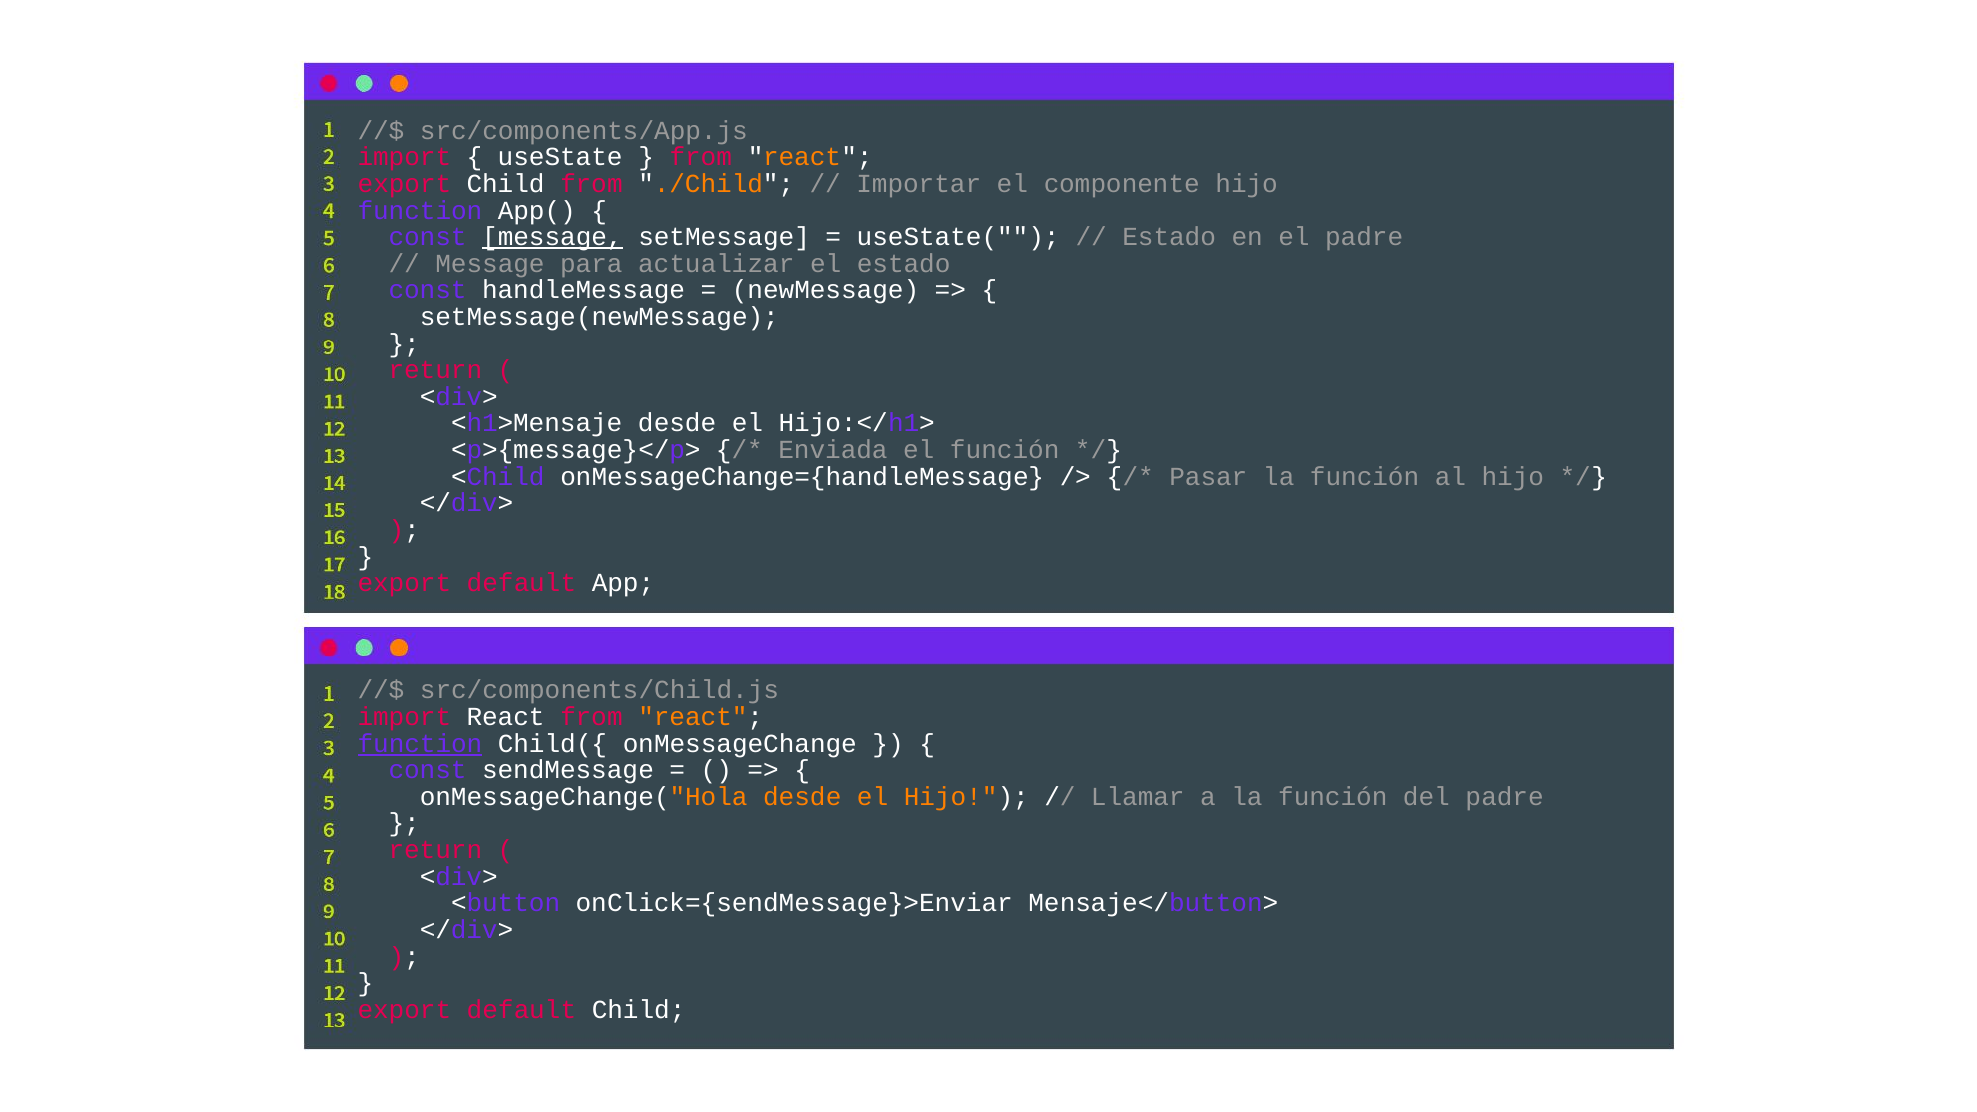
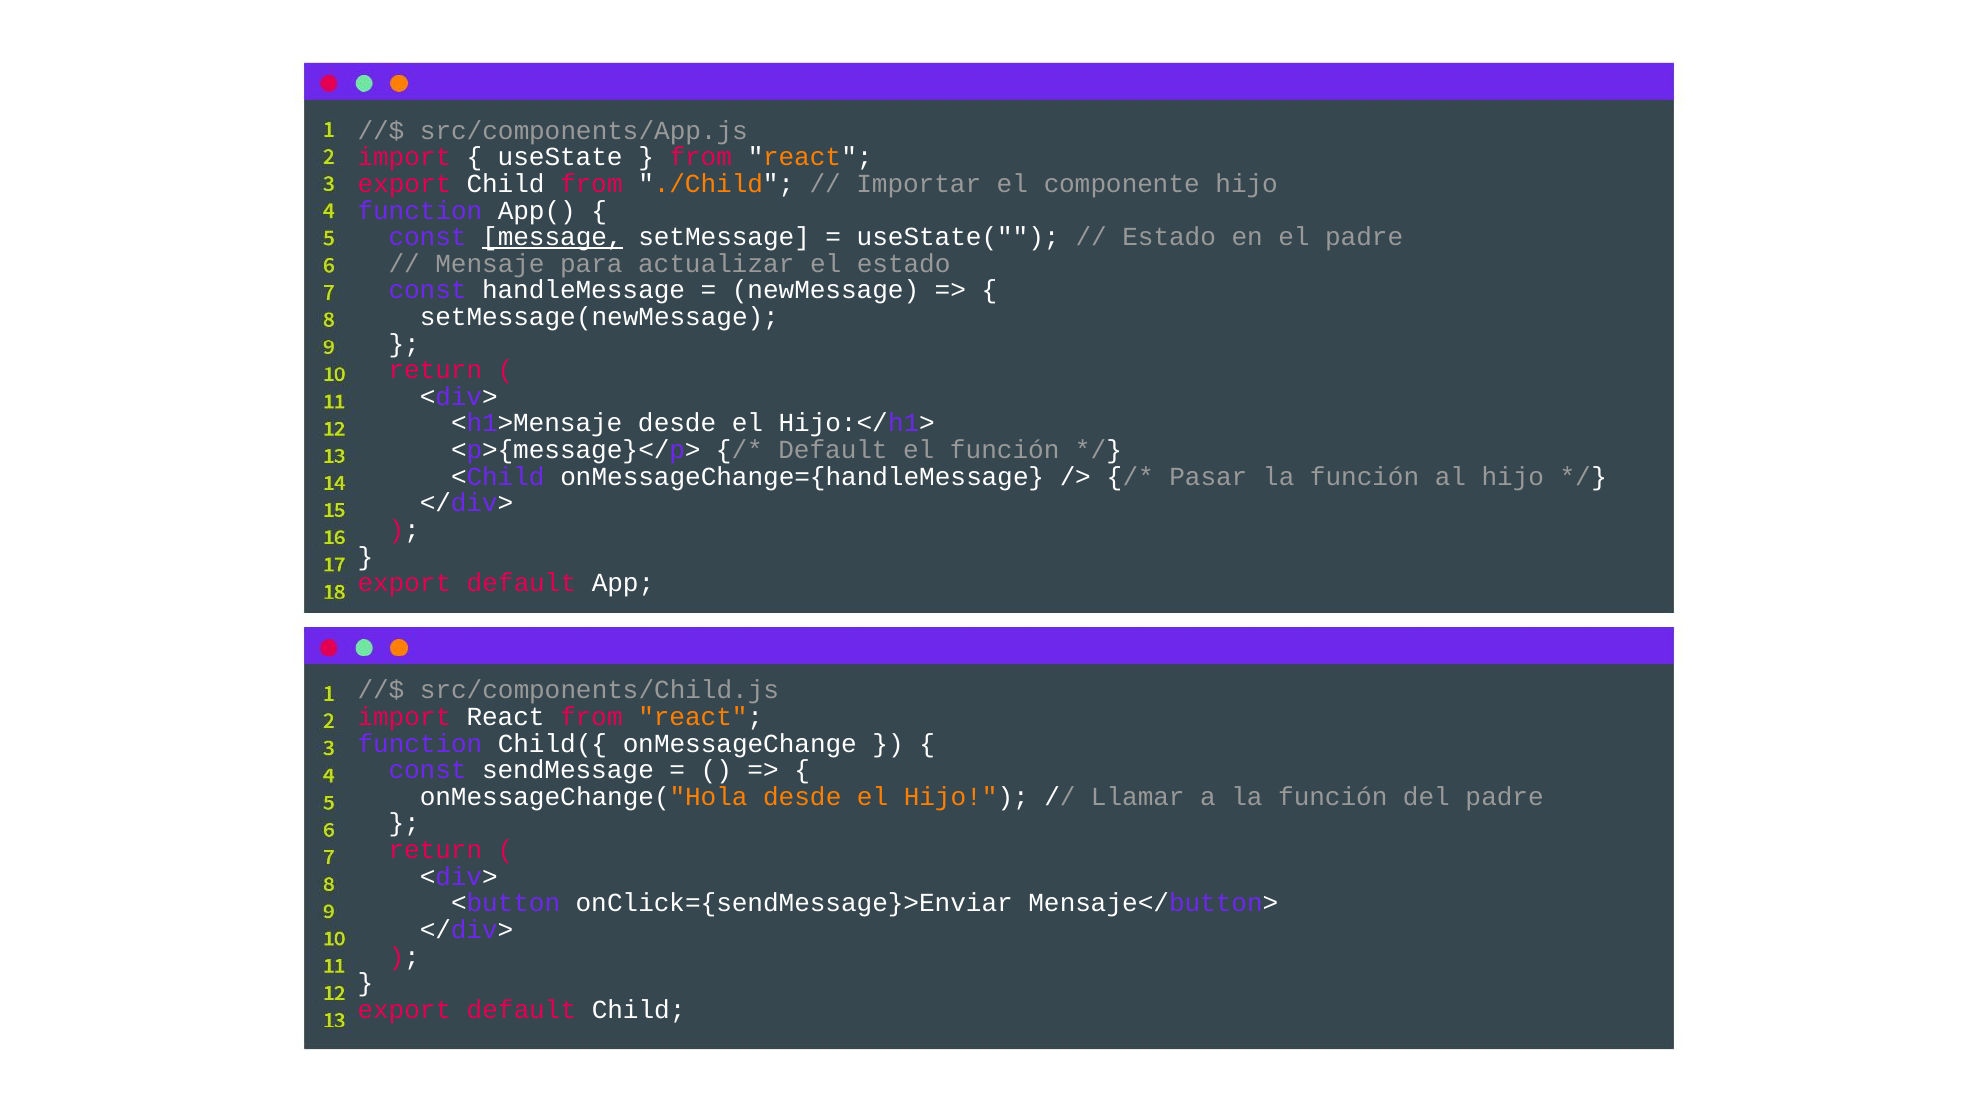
Message: Message -> Mensaje (490, 264)
Enviada: Enviada -> Default (833, 450)
function underline: present -> none (420, 744)
